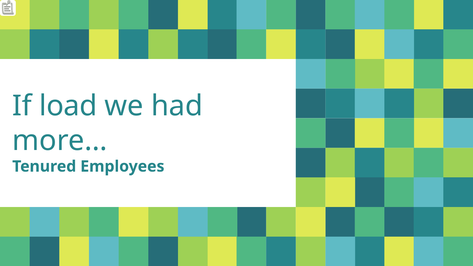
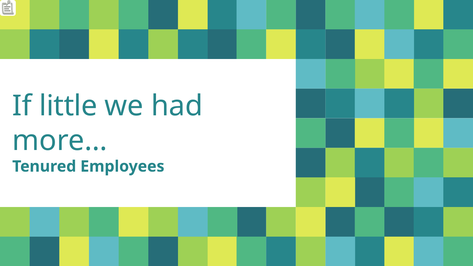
load: load -> little (68, 106)
